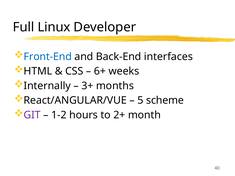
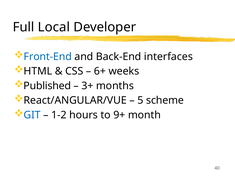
Linux: Linux -> Local (54, 27)
Internally: Internally -> Published (47, 86)
GIT colour: purple -> blue (32, 115)
2+: 2+ -> 9+ (119, 115)
